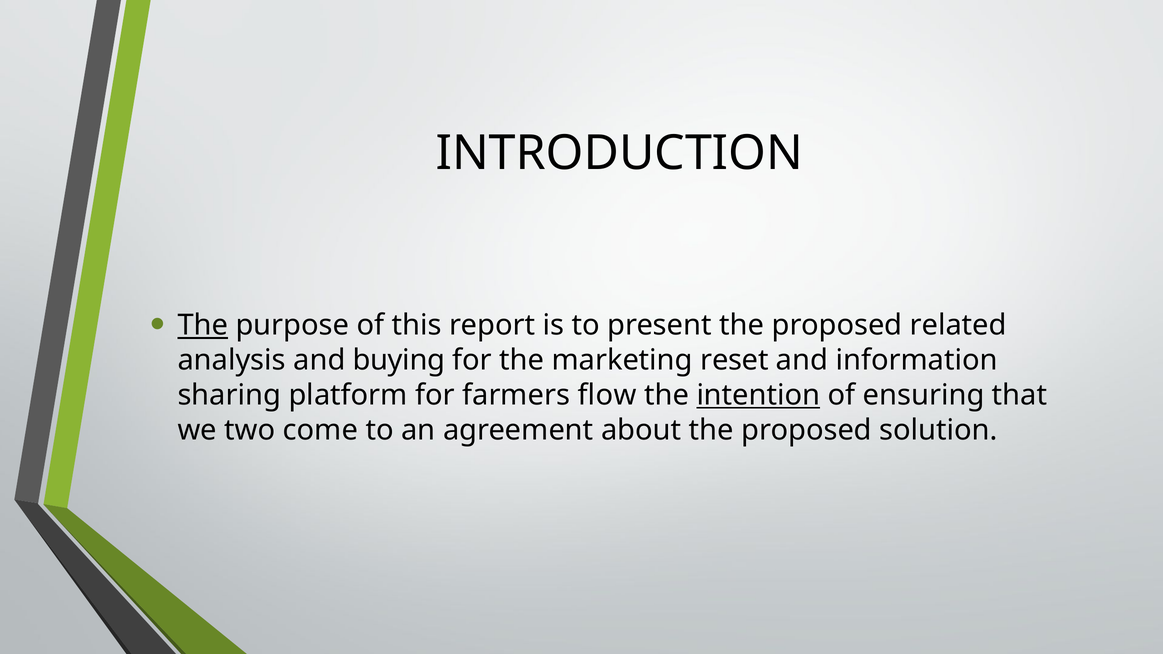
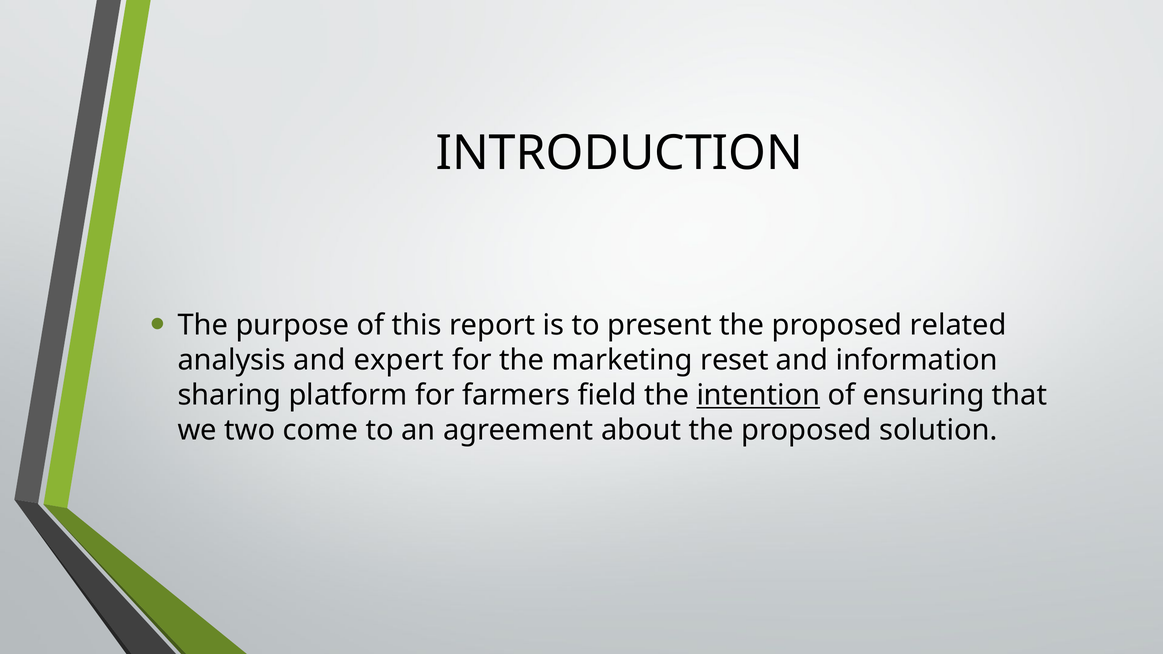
The underline: present -> none (203, 325)
buying: buying -> expert (399, 360)
flow: flow -> field (607, 395)
